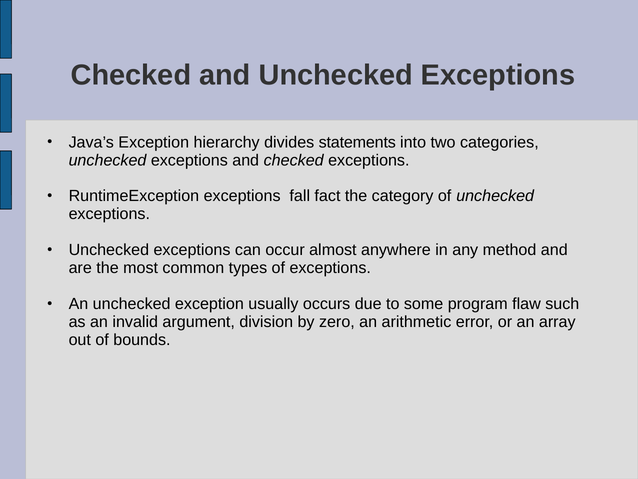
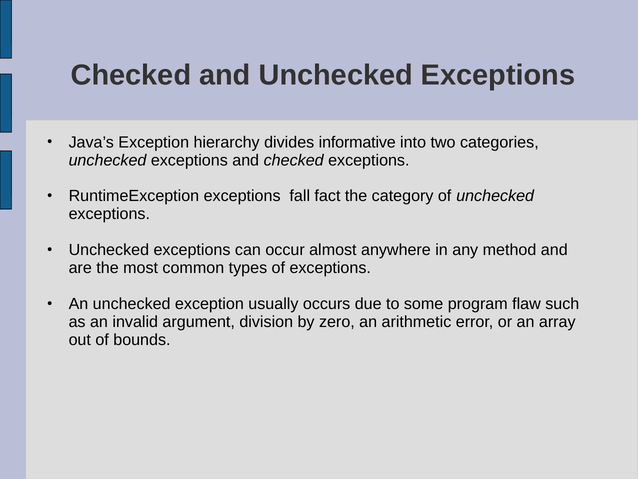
statements: statements -> informative (357, 142)
